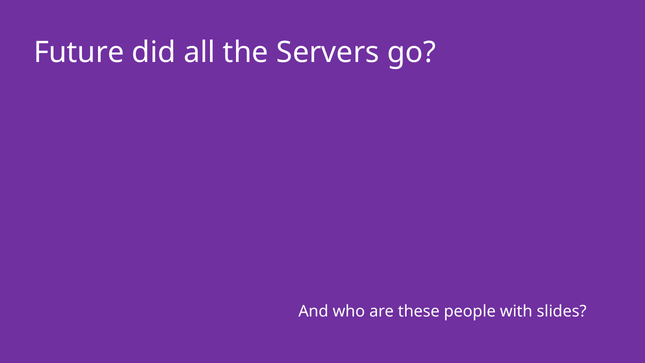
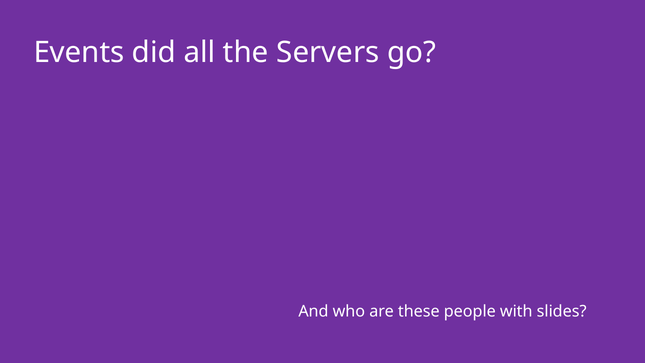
Future: Future -> Events (79, 53)
